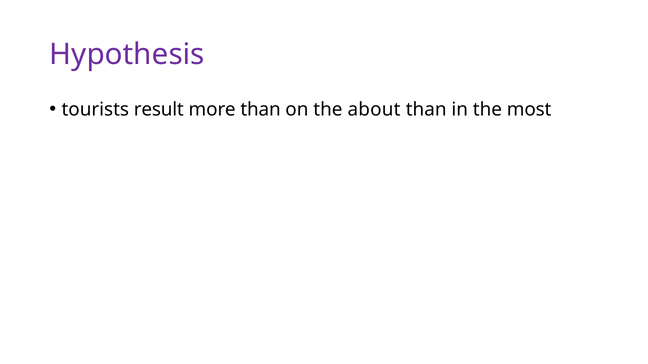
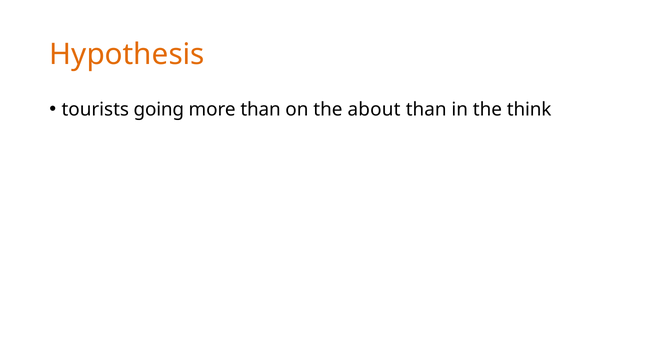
Hypothesis colour: purple -> orange (127, 54)
result: result -> going (159, 110)
most: most -> think (529, 110)
